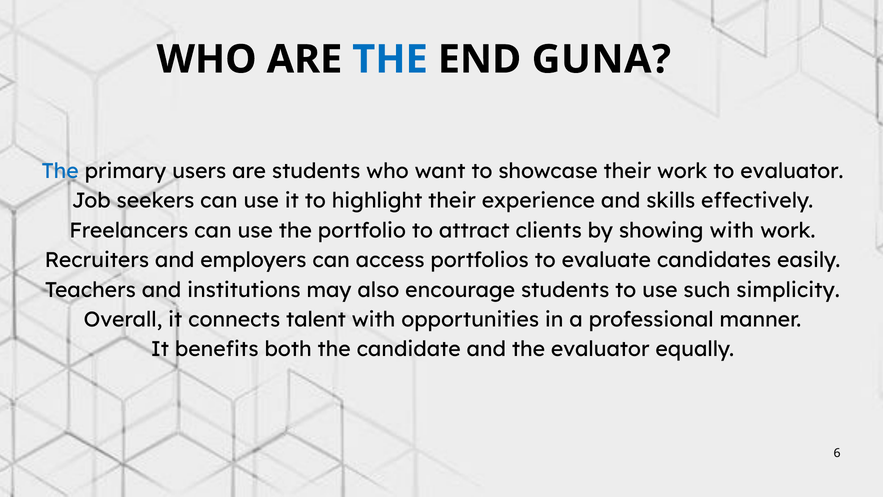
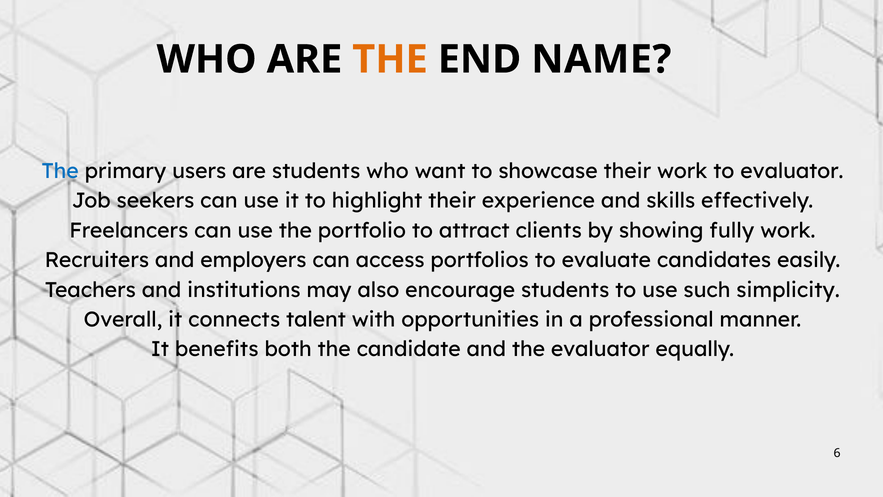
THE colour: blue -> orange (390, 59)
GUNA: GUNA -> NAME (601, 59)
with: with -> fully (732, 231)
